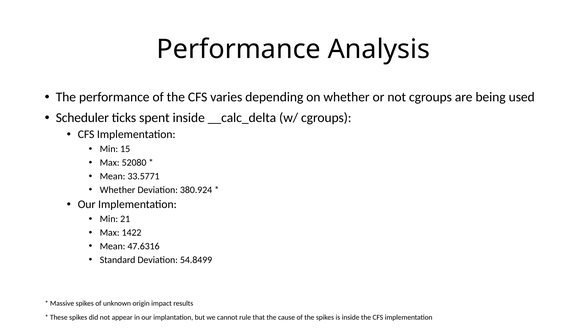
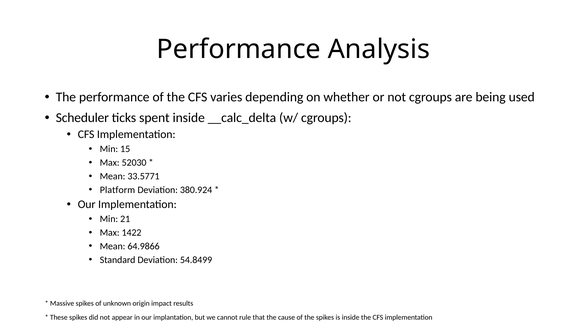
52080: 52080 -> 52030 (134, 163)
Whether: Whether -> Platform (118, 190)
47.6316: 47.6316 -> 64.9866 (144, 246)
